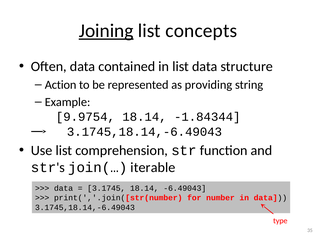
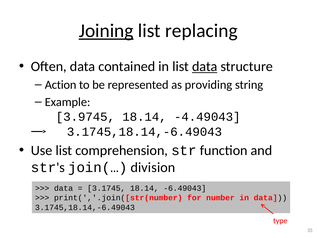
concepts: concepts -> replacing (201, 31)
data underline: none -> present (205, 67)
9.9754: 9.9754 -> 3.9745 (85, 117)
-1.84344: -1.84344 -> -4.49043 (207, 117)
iterable: iterable -> division (153, 167)
